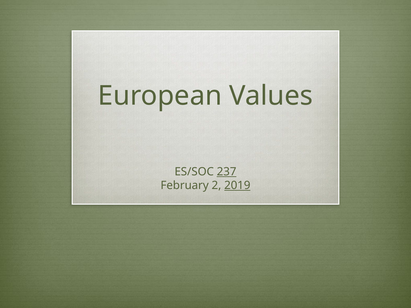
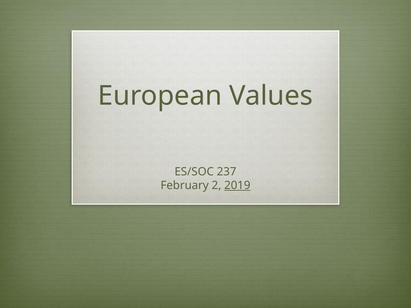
237 underline: present -> none (227, 172)
